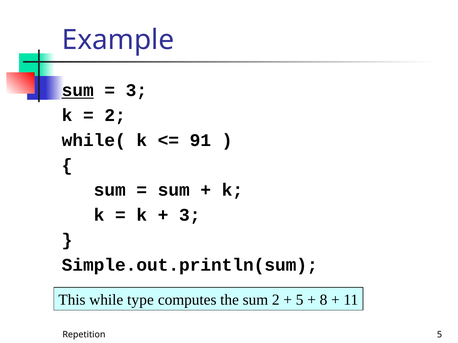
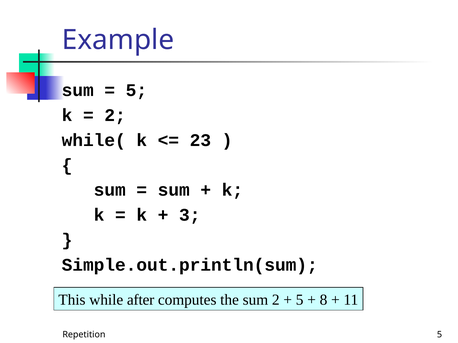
sum underline: present -> none (78, 91)
3: 3 -> 5 (136, 91)
91: 91 -> 23 (200, 140)
type: type -> after (141, 300)
